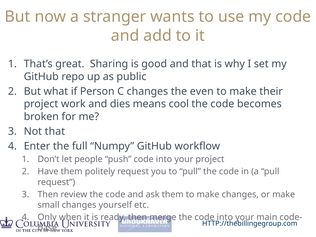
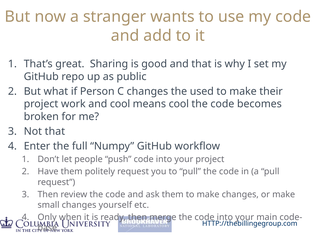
even: even -> used (202, 91)
and dies: dies -> cool (120, 104)
